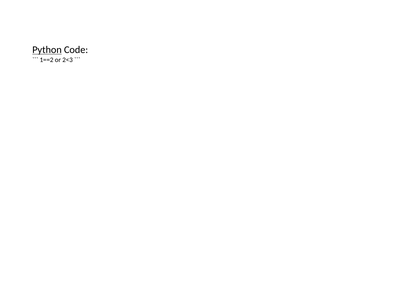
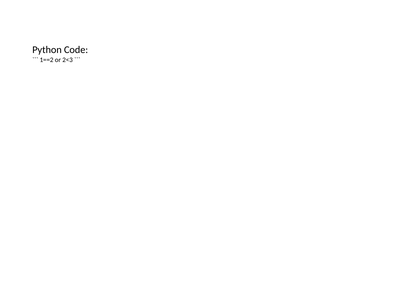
Python underline: present -> none (47, 50)
